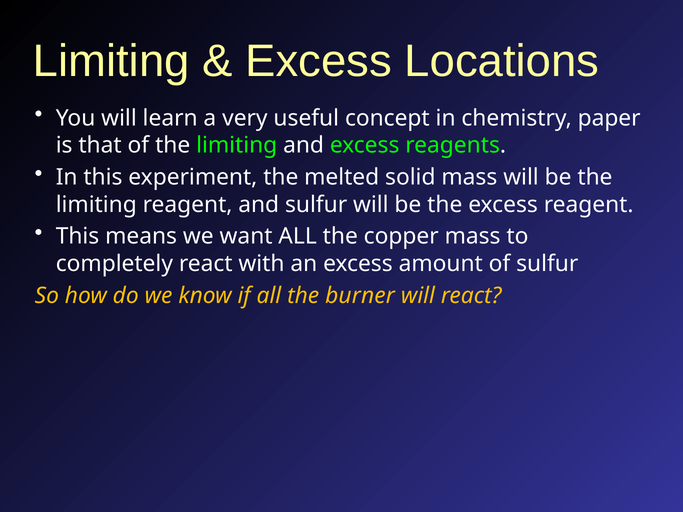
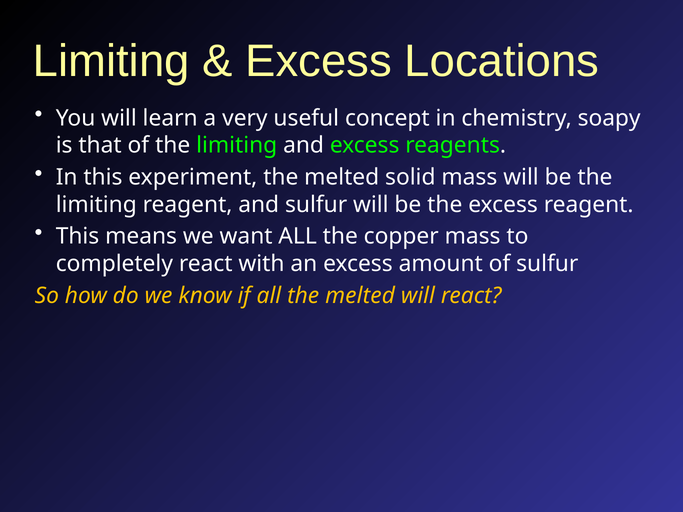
paper: paper -> soapy (609, 118)
all the burner: burner -> melted (360, 296)
